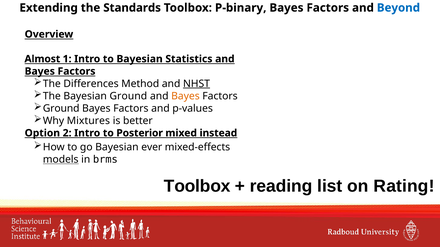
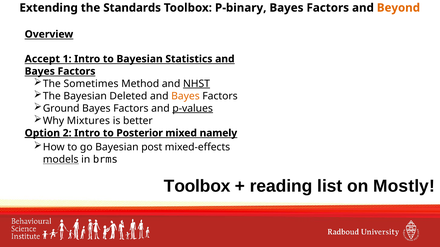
Beyond colour: blue -> orange (398, 8)
Almost: Almost -> Accept (42, 59)
Differences: Differences -> Sometimes (91, 84)
Bayesian Ground: Ground -> Deleted (128, 96)
p-values underline: none -> present (193, 109)
Option underline: none -> present (42, 133)
instead: instead -> namely (218, 133)
ever: ever -> post (152, 147)
Rating: Rating -> Mostly (404, 186)
